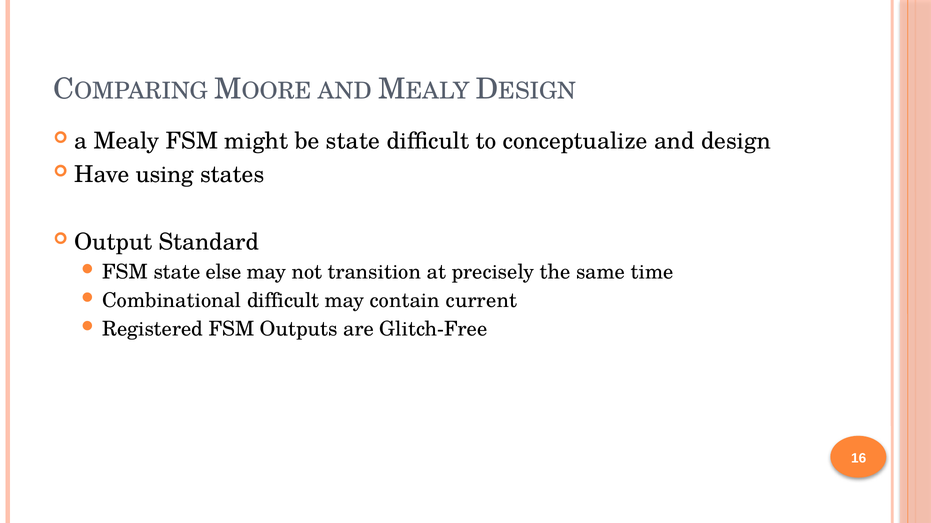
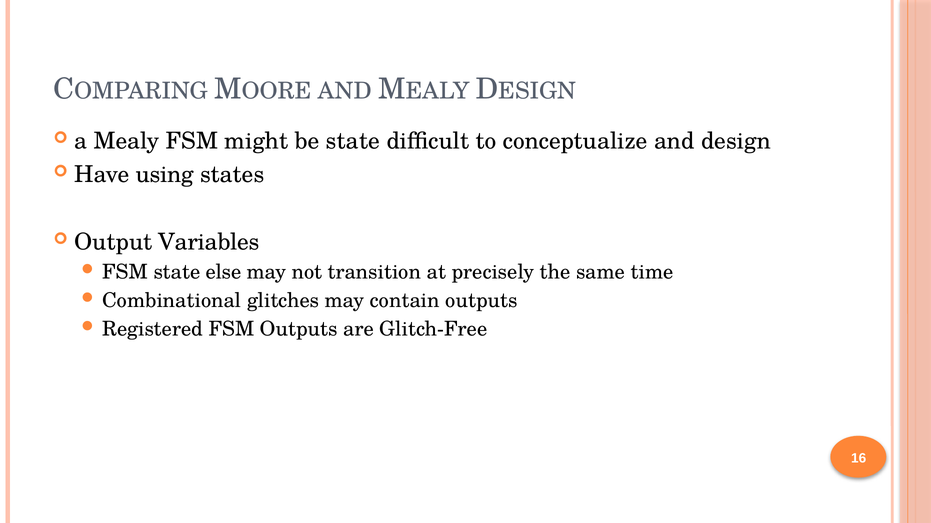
Standard: Standard -> Variables (209, 243)
Combinational difficult: difficult -> glitches (283, 301)
contain current: current -> outputs (482, 301)
